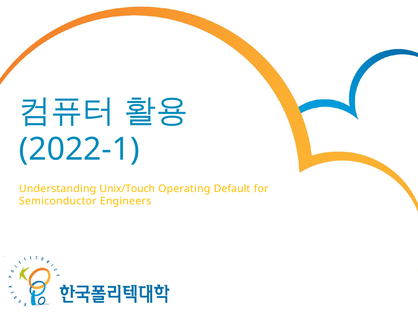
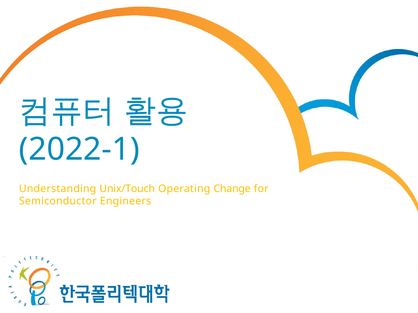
Default: Default -> Change (232, 189)
